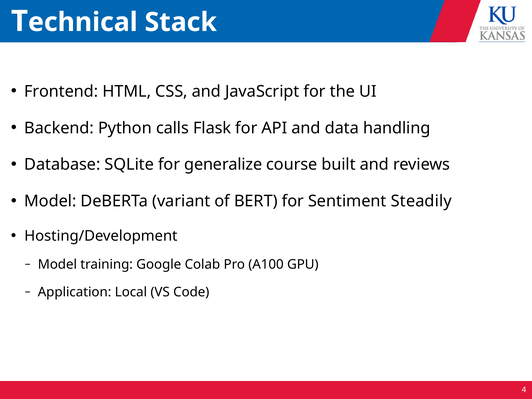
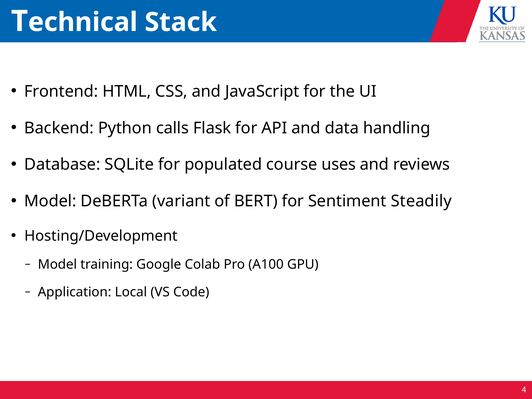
generalize: generalize -> populated (223, 165)
built: built -> uses (339, 165)
